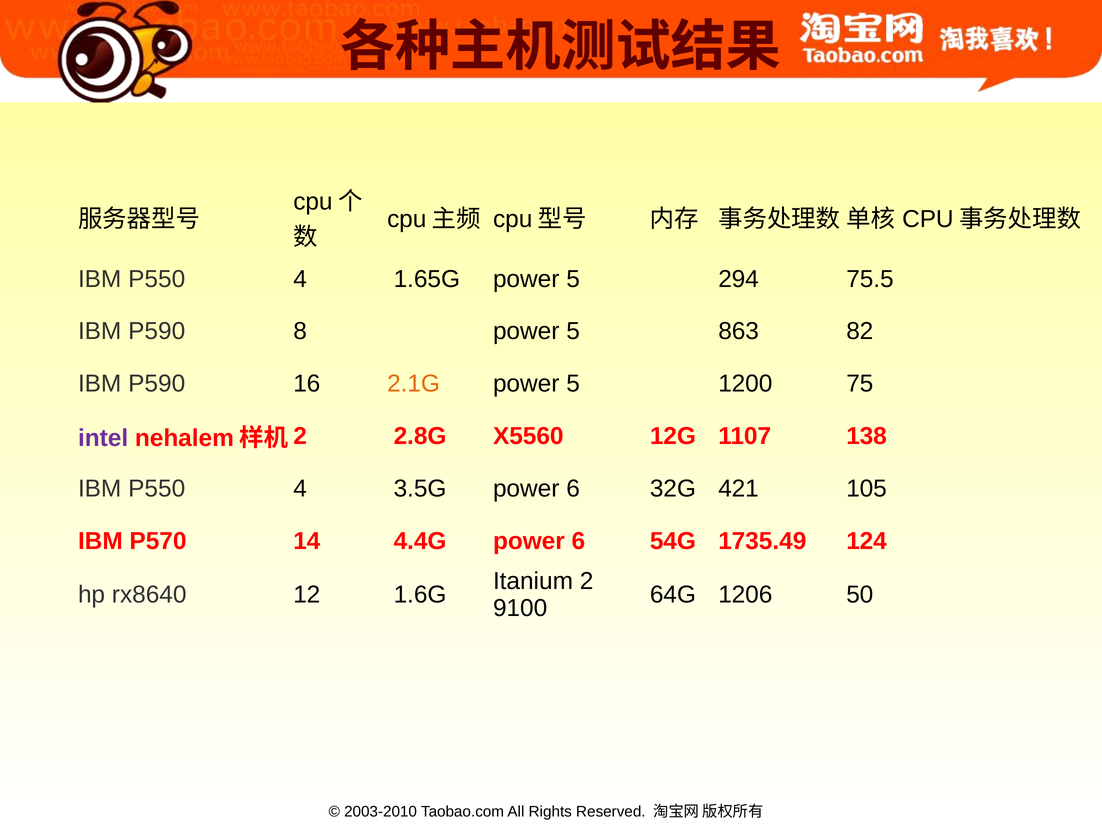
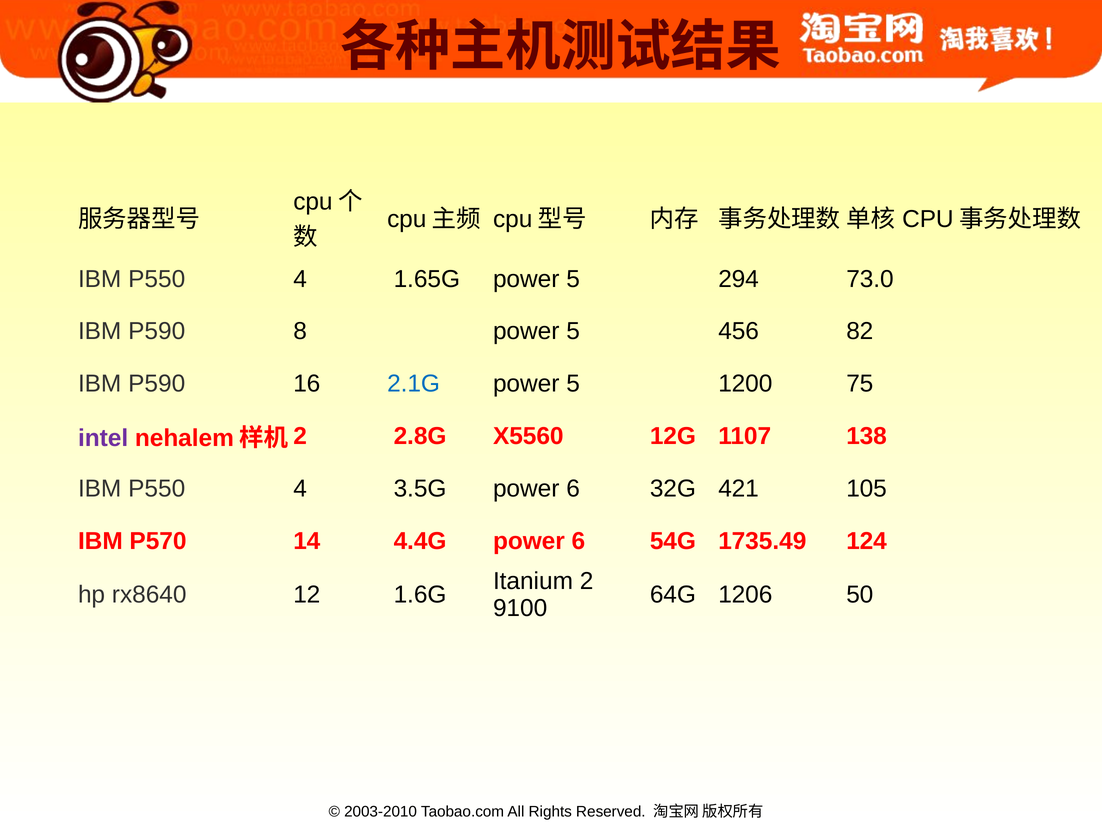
75.5: 75.5 -> 73.0 (870, 279)
863: 863 -> 456 (739, 331)
2.1G colour: orange -> blue (414, 384)
